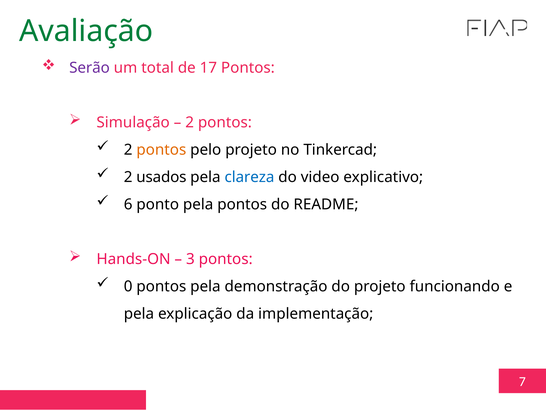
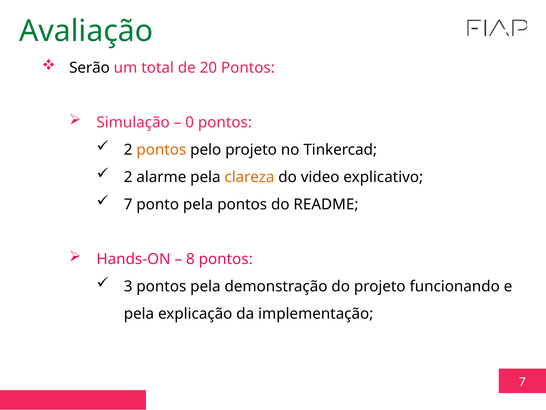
Serão colour: purple -> black (90, 68)
17: 17 -> 20 (208, 68)
2: 2 -> 0 (190, 122)
usados: usados -> alarme (161, 177)
clareza colour: blue -> orange (249, 177)
6: 6 -> 7 (128, 204)
3: 3 -> 8 (190, 259)
0: 0 -> 3 (128, 286)
